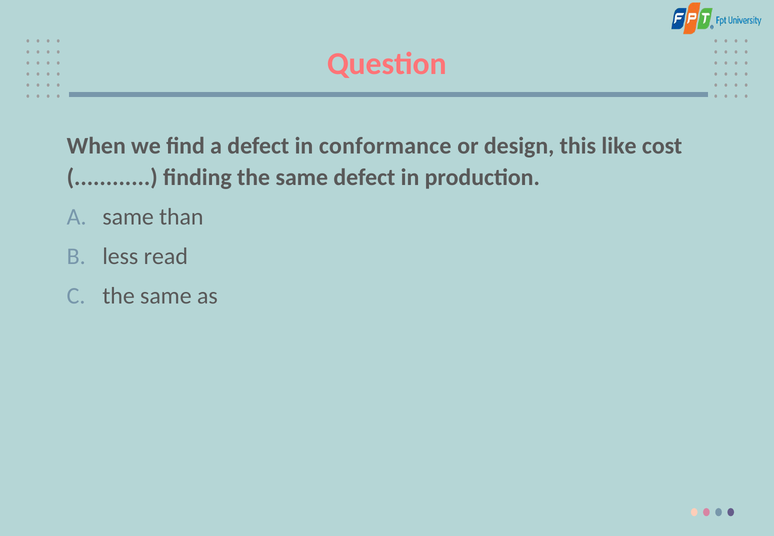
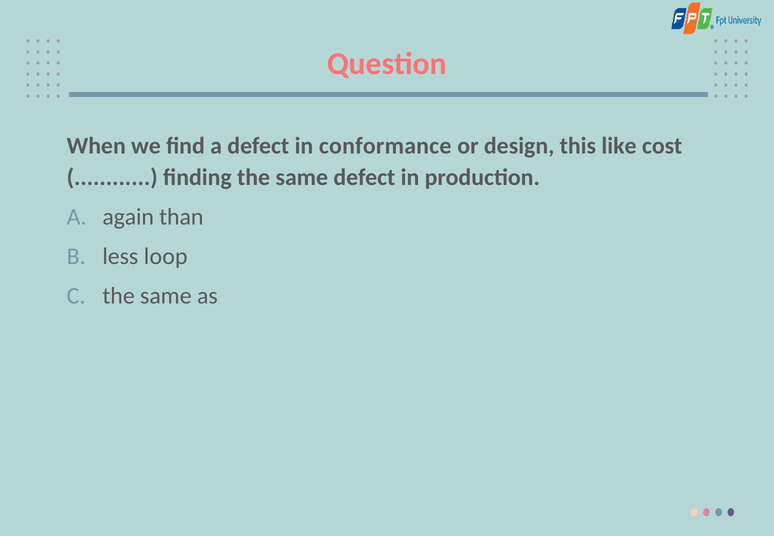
A same: same -> again (128, 217)
read: read -> loop (166, 256)
